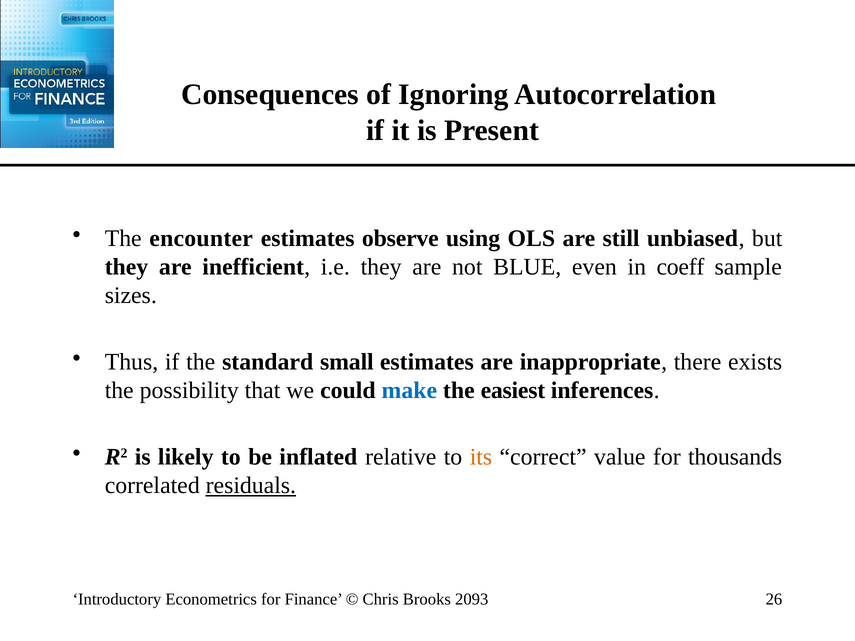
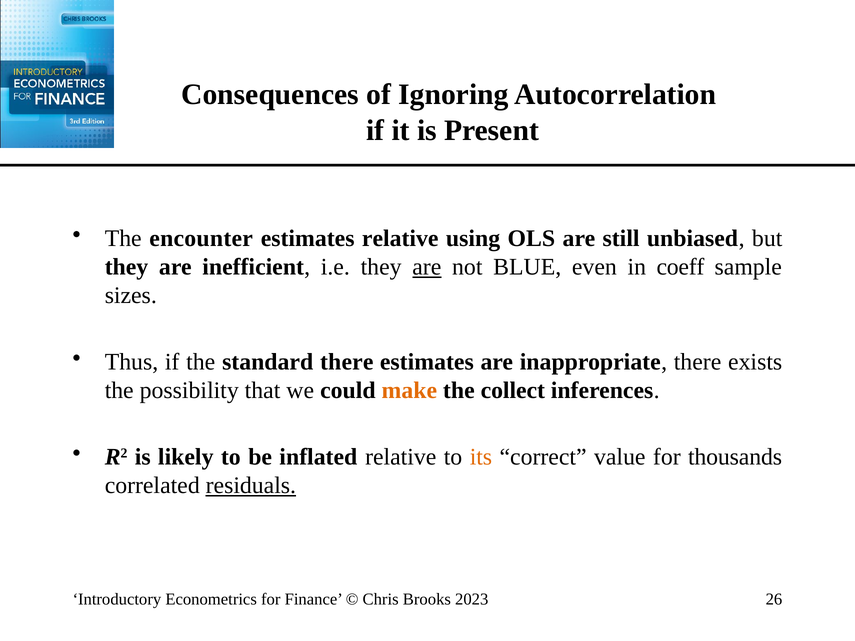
estimates observe: observe -> relative (400, 239)
are underline: none -> present (427, 267)
standard small: small -> there (347, 362)
make colour: blue -> orange (409, 391)
easiest: easiest -> collect (513, 391)
2093: 2093 -> 2023 (472, 600)
